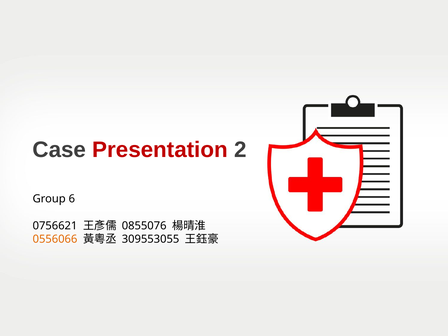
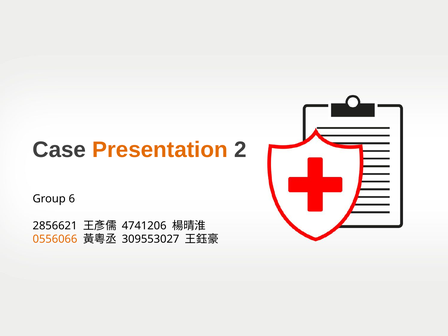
Presentation colour: red -> orange (160, 150)
0756621: 0756621 -> 2856621 (55, 226)
0855076: 0855076 -> 4741206 (144, 226)
309553055: 309553055 -> 309553027 (151, 239)
